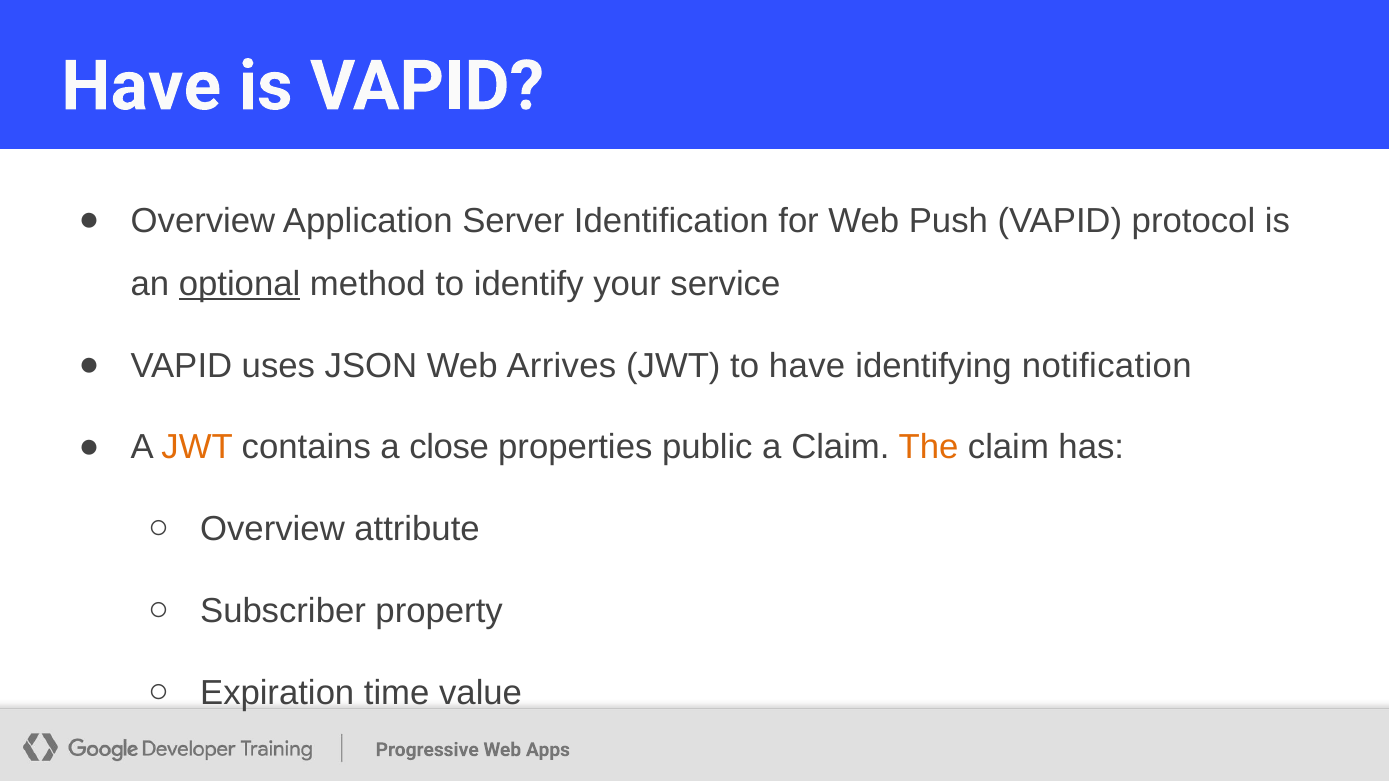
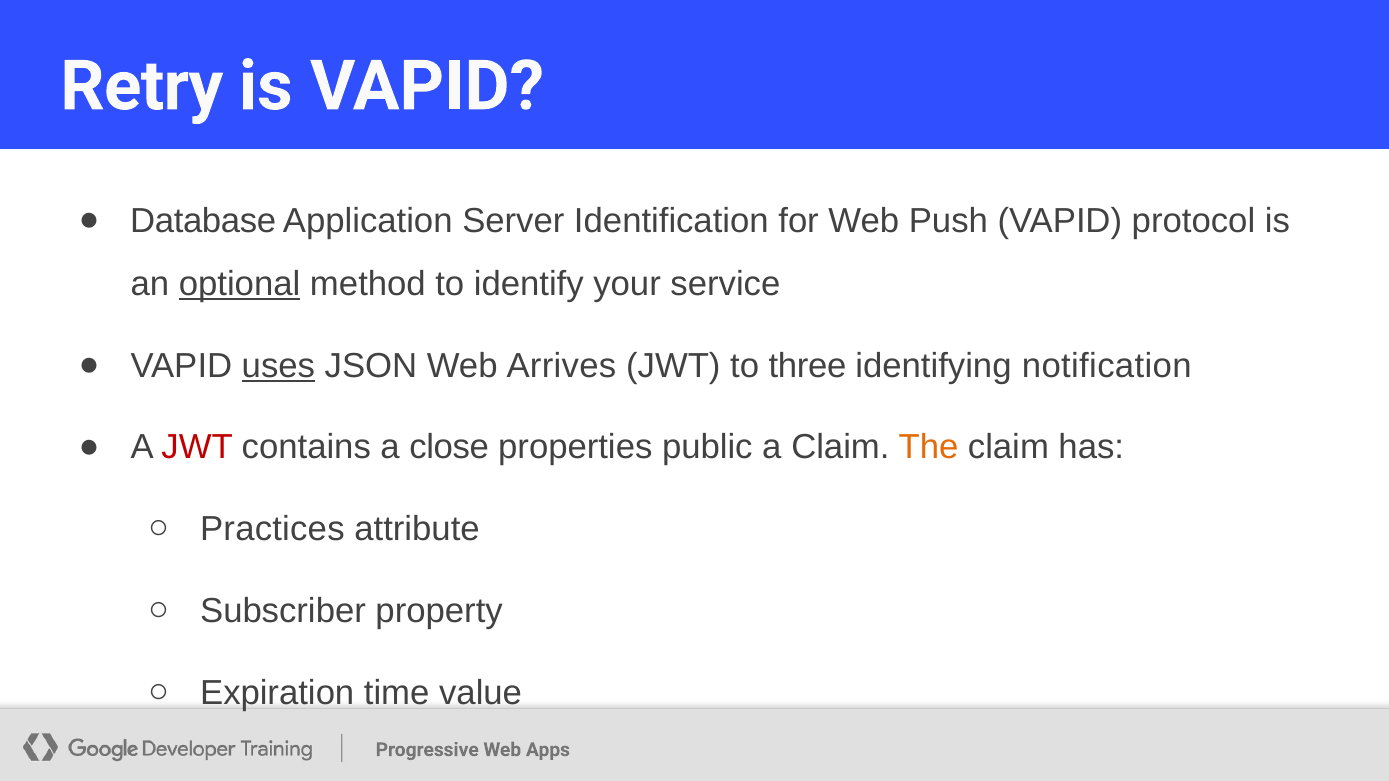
Have: Have -> Retry (142, 86)
Overview: Overview -> Database (203, 221)
uses underline: none -> present (278, 366)
to have: have -> three (807, 366)
JWT colour: orange -> red (197, 448)
Overview: Overview -> Practices (272, 529)
